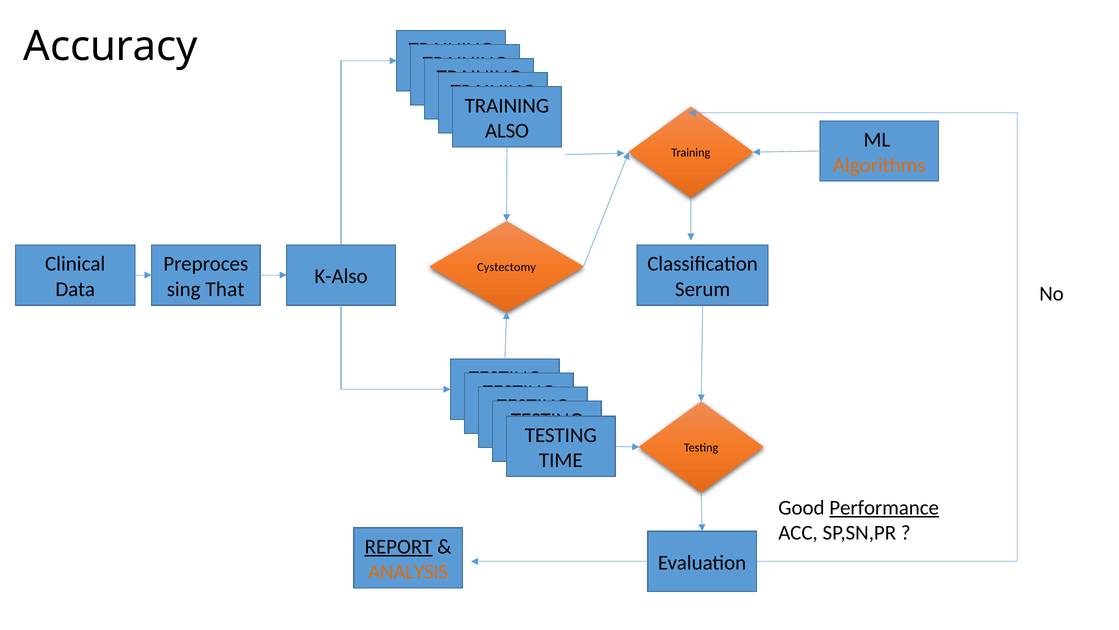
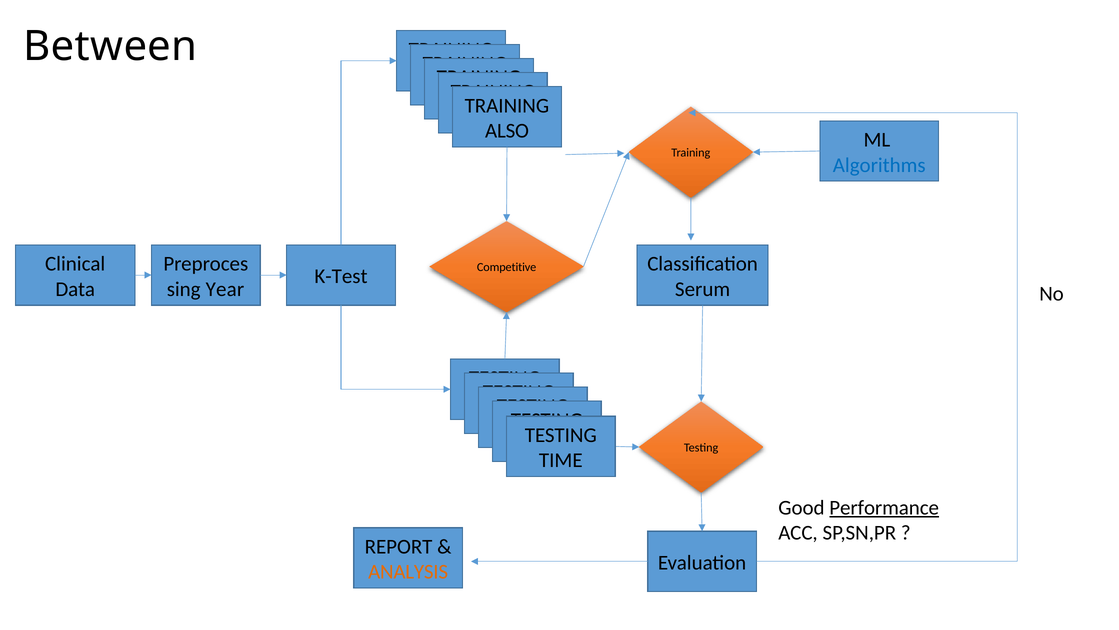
Accuracy: Accuracy -> Between (110, 46)
Algorithms colour: orange -> blue (879, 165)
Cystectomy: Cystectomy -> Competitive (507, 267)
K-Also: K-Also -> K-Test (341, 276)
That: That -> Year (225, 289)
REPORT underline: present -> none (399, 546)
